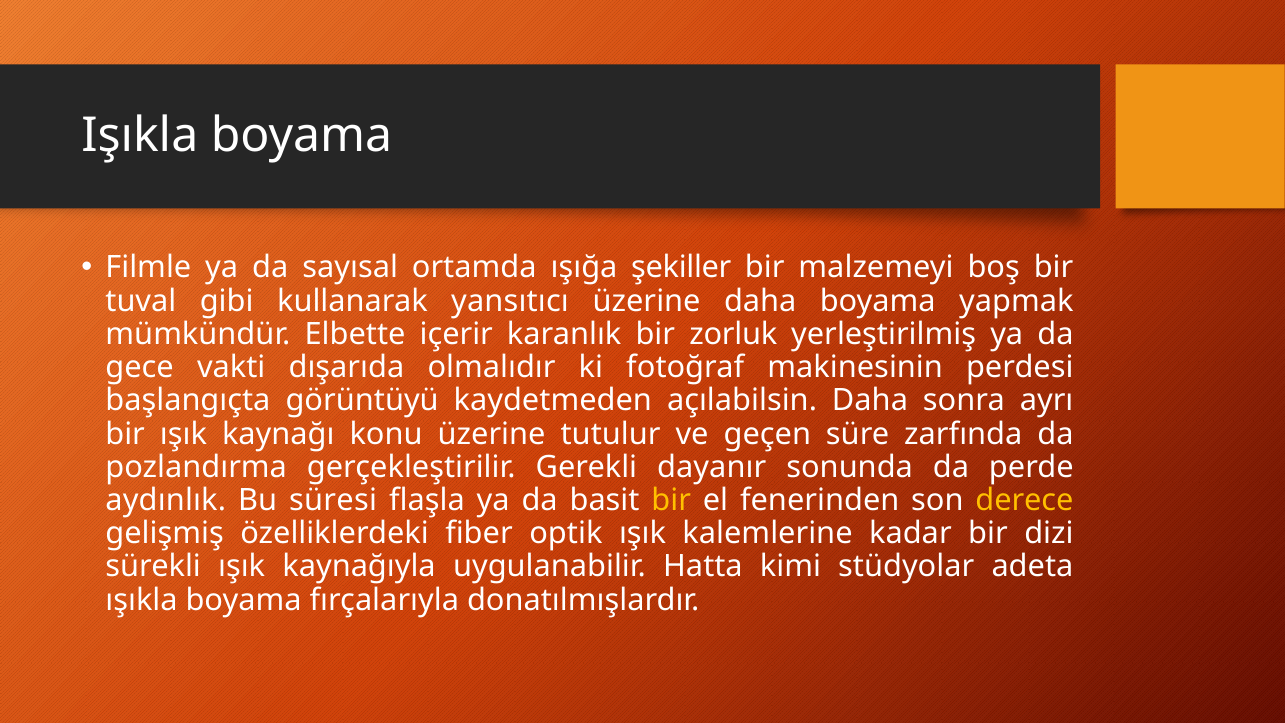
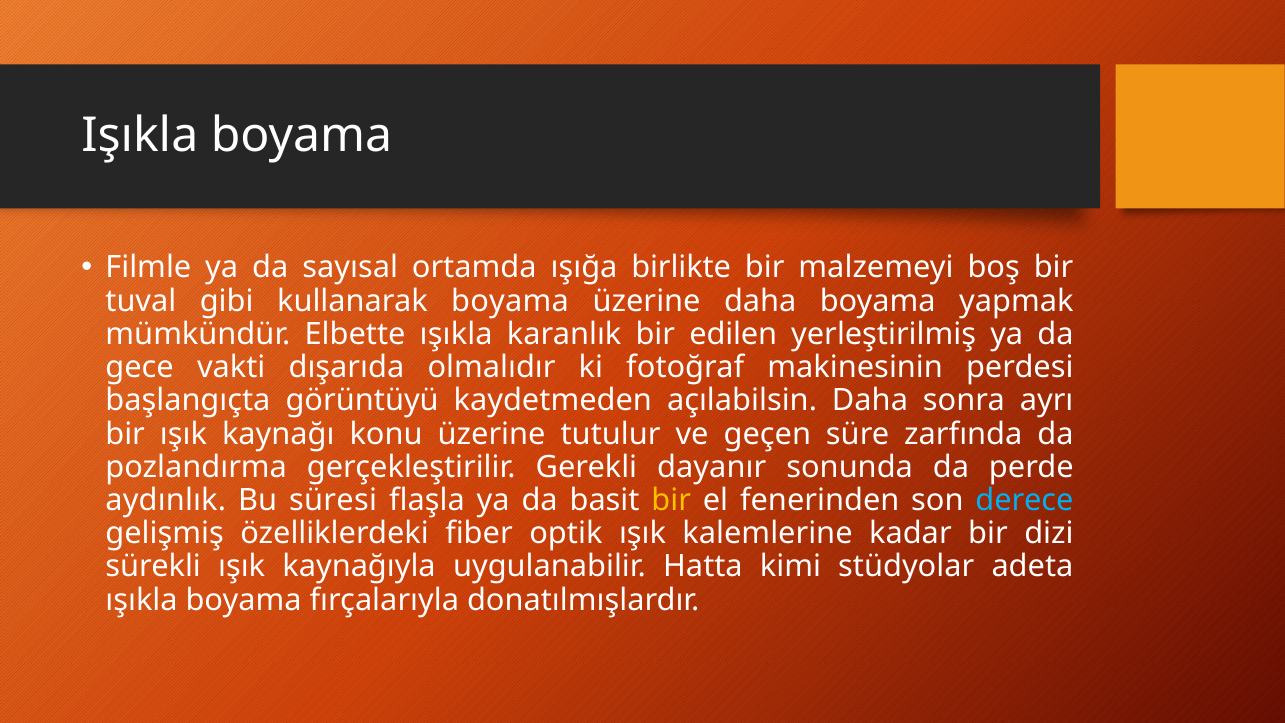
şekiller: şekiller -> birlikte (681, 268)
kullanarak yansıtıcı: yansıtıcı -> boyama (510, 301)
Elbette içerir: içerir -> ışıkla (456, 334)
zorluk: zorluk -> edilen (733, 334)
derece colour: yellow -> light blue (1024, 500)
